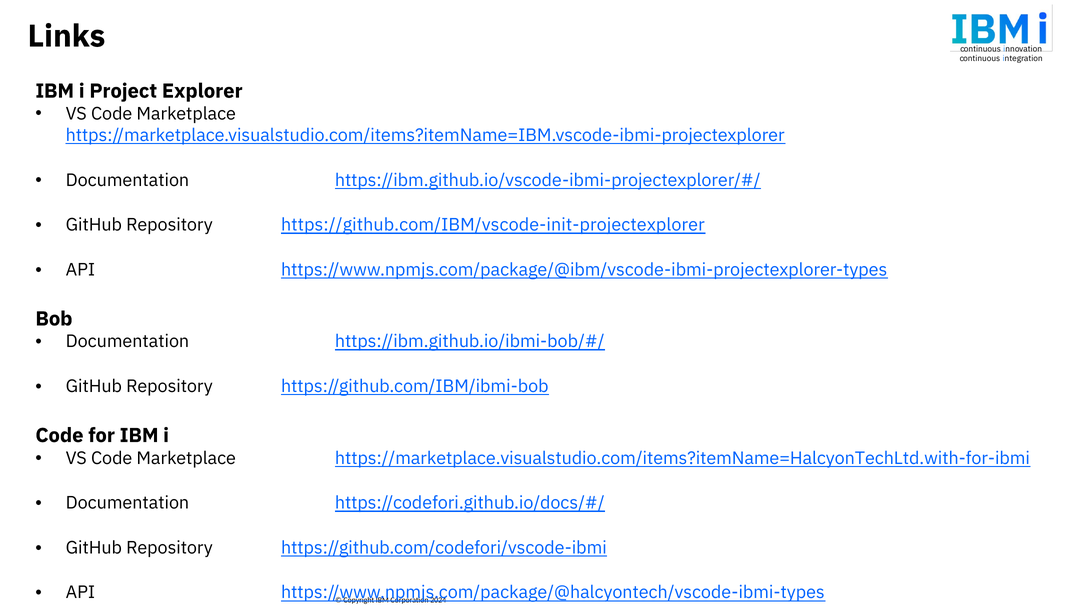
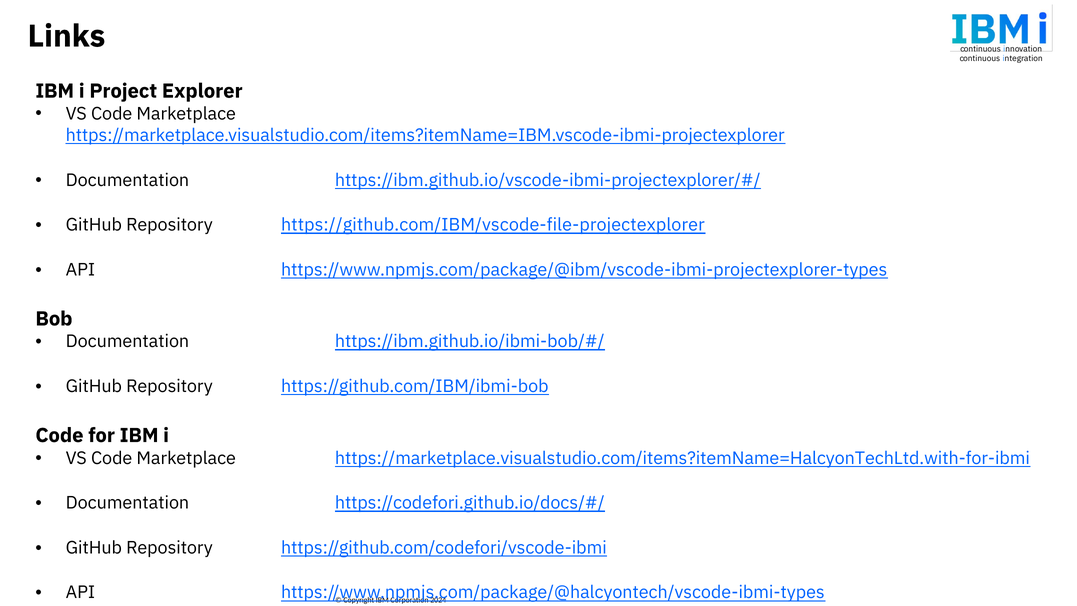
https://github.com/IBM/vscode-init-projectexplorer: https://github.com/IBM/vscode-init-projectexplorer -> https://github.com/IBM/vscode-file-projectexplorer (493, 225)
